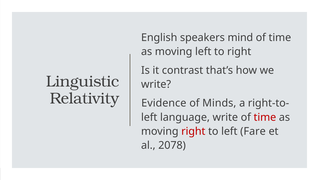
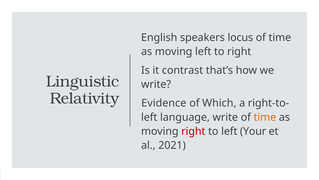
mind: mind -> locus (240, 37)
Minds: Minds -> Which (219, 103)
time colour: red -> orange (265, 117)
Fare: Fare -> Your (253, 131)
2078: 2078 -> 2021 (172, 145)
